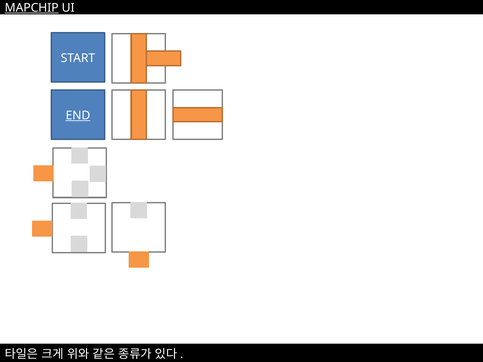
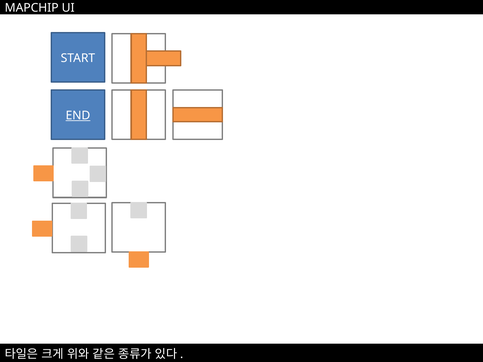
MAPCHIP underline: present -> none (32, 8)
